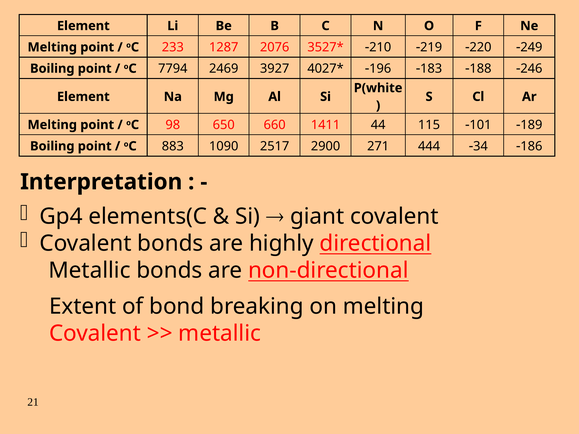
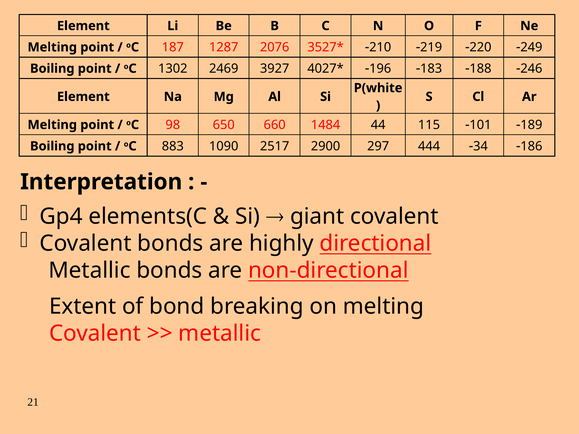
233: 233 -> 187 (173, 47)
7794: 7794 -> 1302 (173, 69)
1411: 1411 -> 1484 (326, 125)
271: 271 -> 297 (378, 146)
